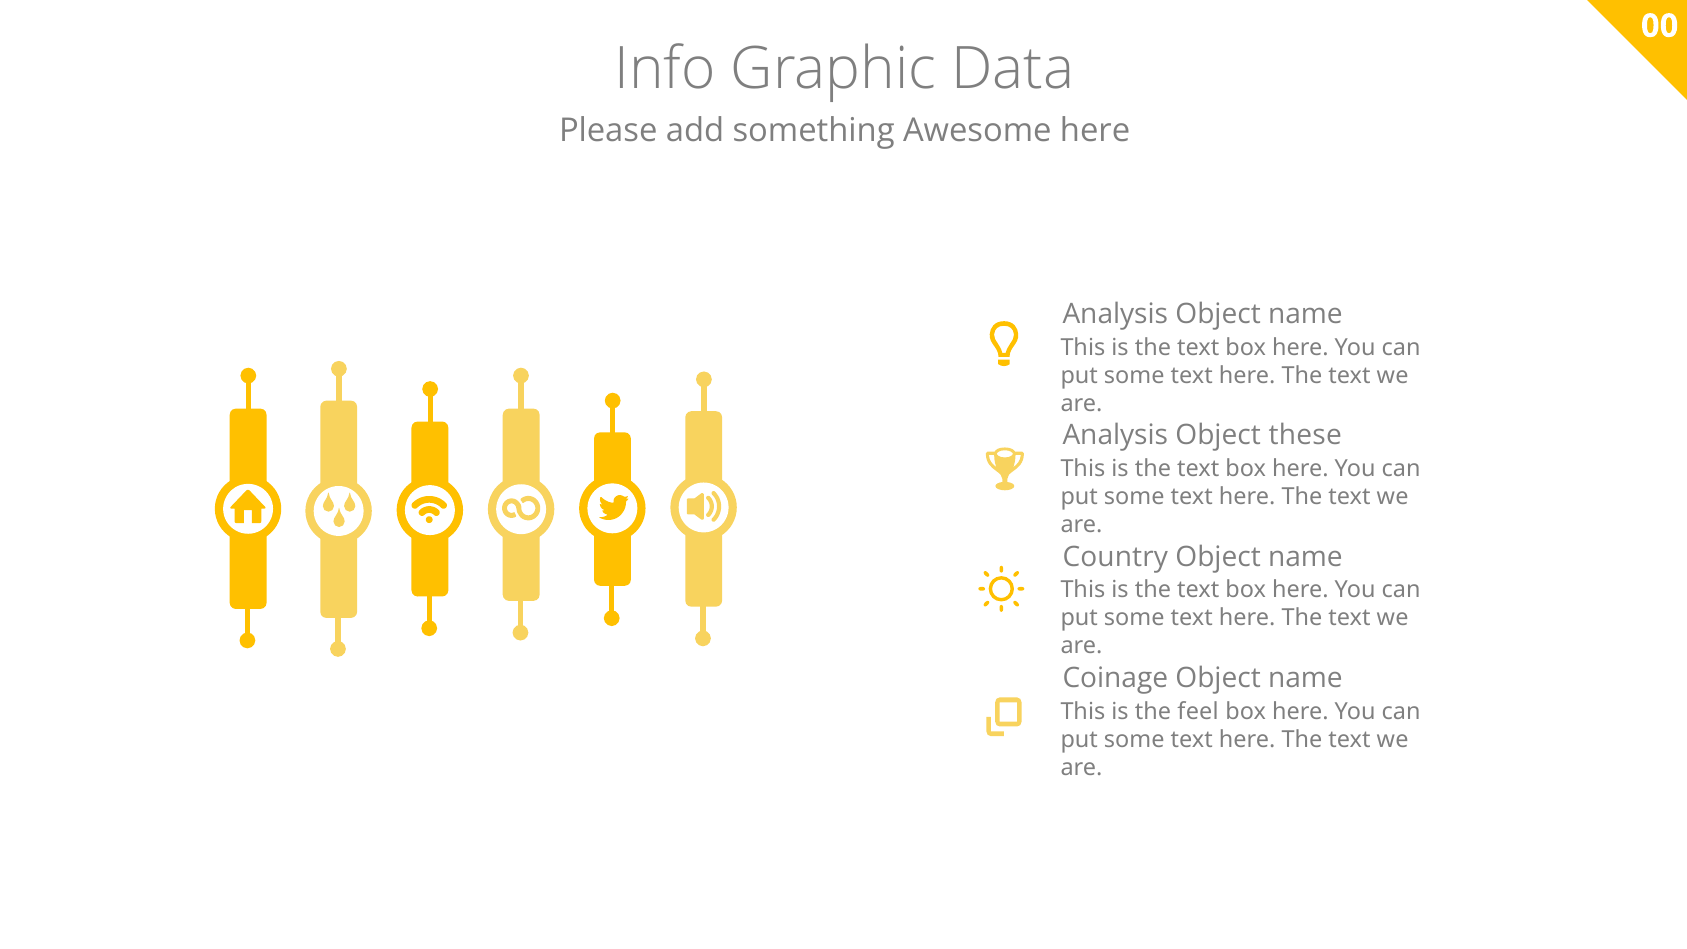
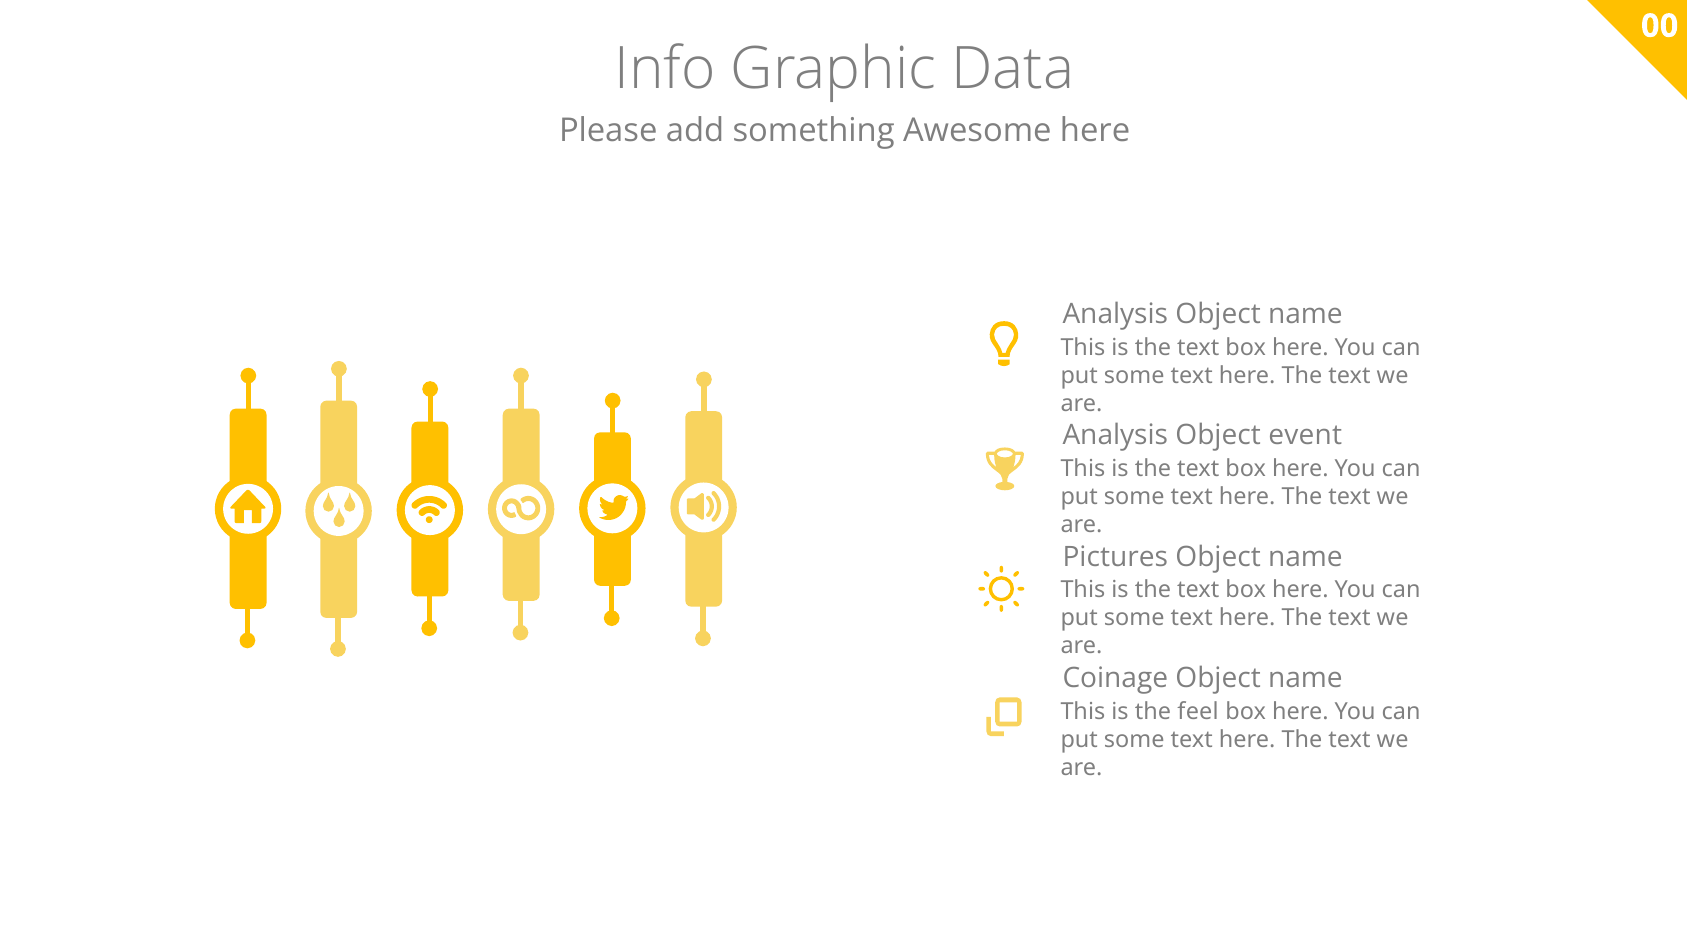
these: these -> event (1305, 436)
Country: Country -> Pictures (1115, 557)
